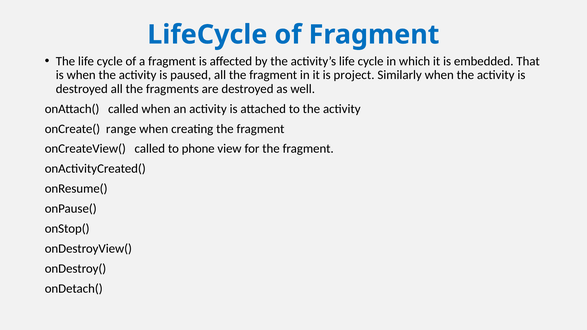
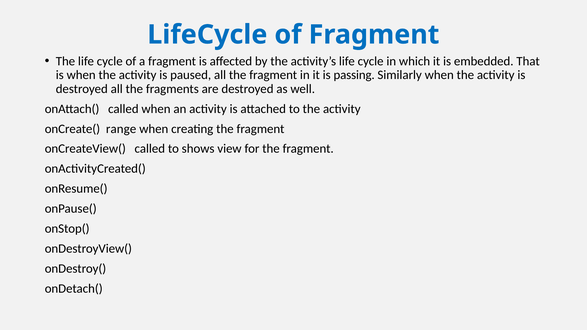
project: project -> passing (354, 75)
phone: phone -> shows (198, 149)
